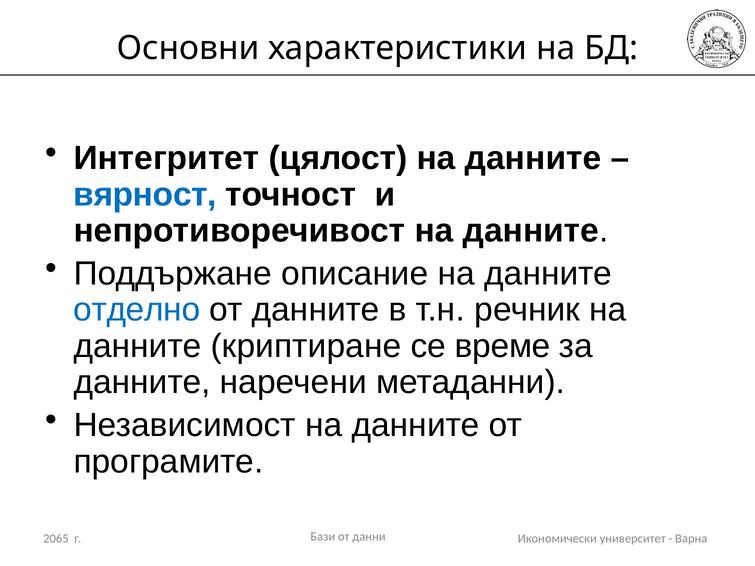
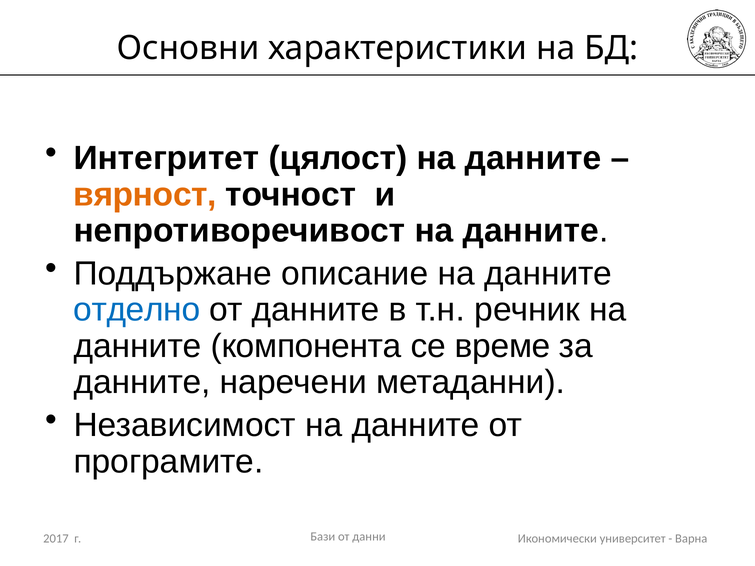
вярност colour: blue -> orange (145, 195)
криптиране: криптиране -> компонента (306, 346)
2065: 2065 -> 2017 (56, 539)
